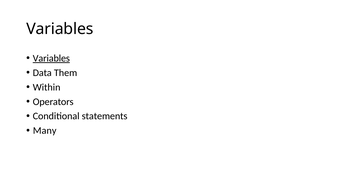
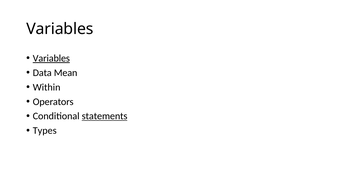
Them: Them -> Mean (66, 73)
statements underline: none -> present (105, 116)
Many: Many -> Types (45, 131)
